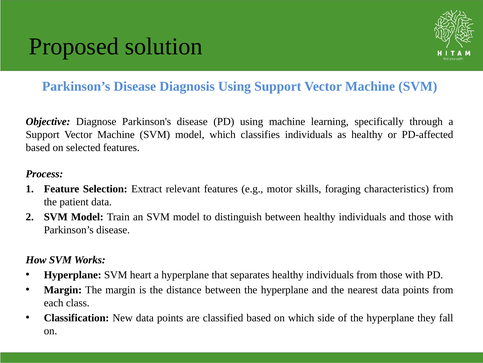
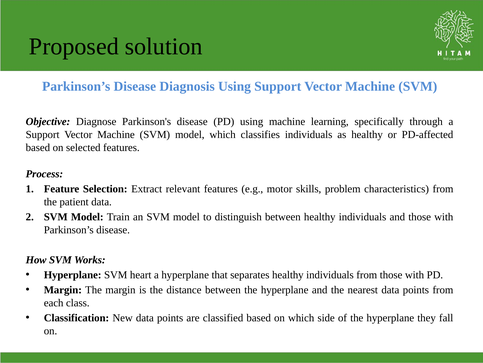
foraging: foraging -> problem (343, 189)
